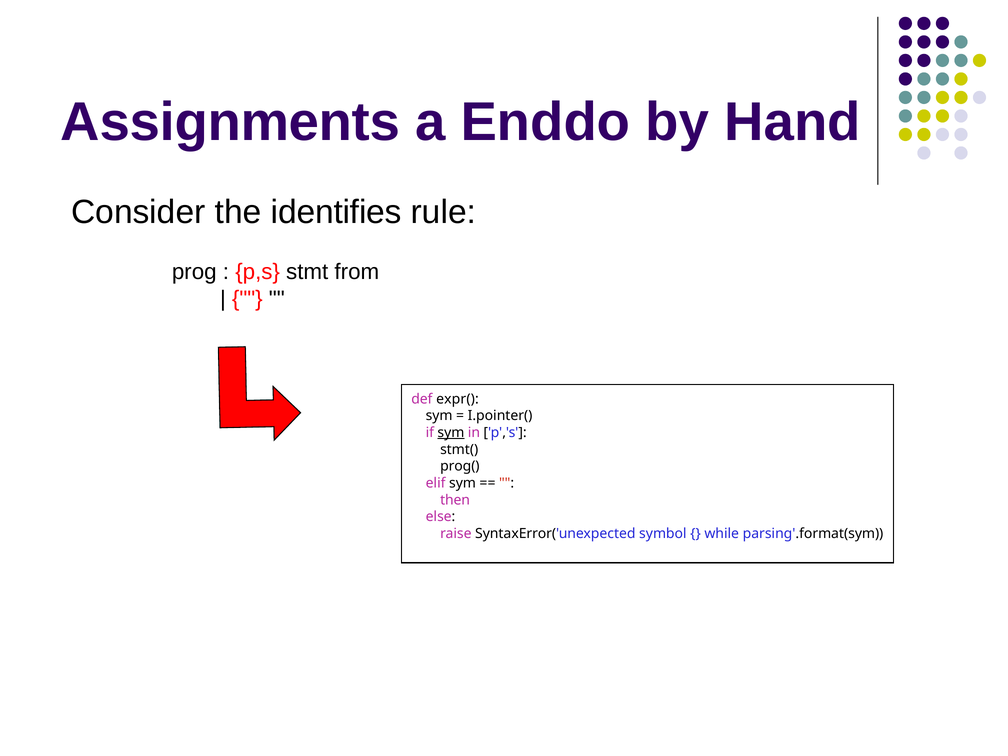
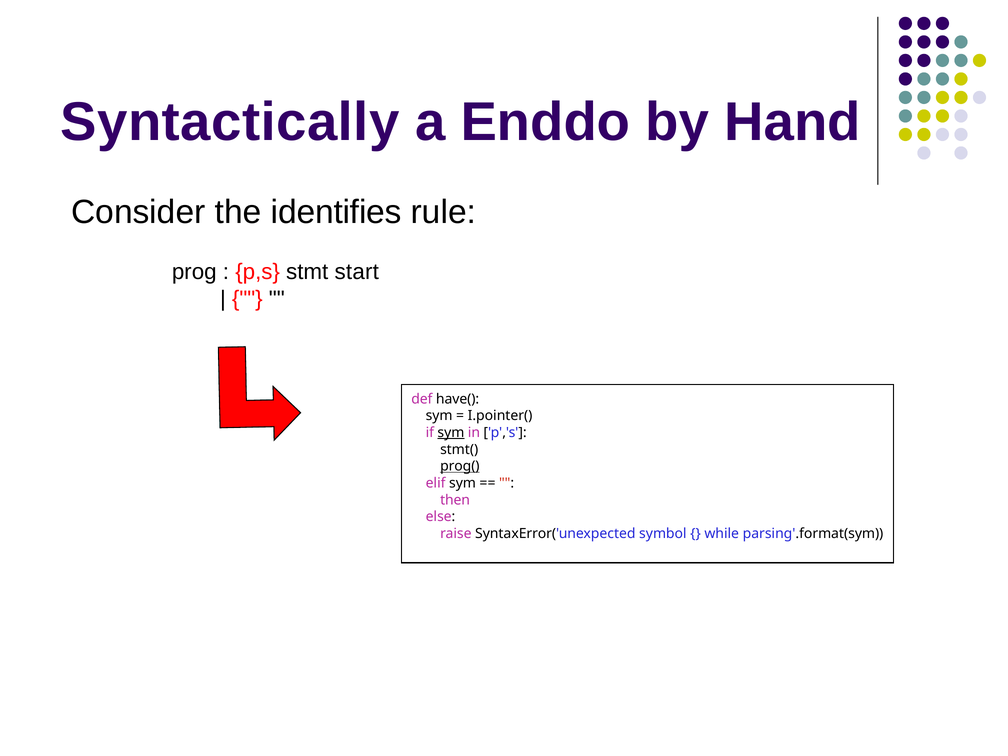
Assignments: Assignments -> Syntactically (230, 122)
from: from -> start (357, 272)
expr(: expr( -> have( (458, 399)
prog( underline: none -> present (460, 466)
